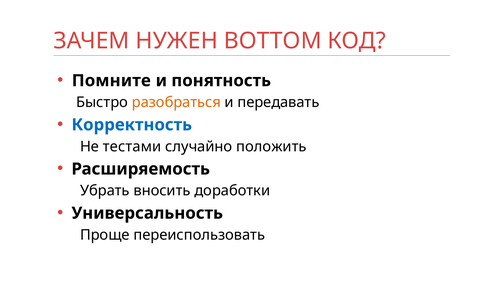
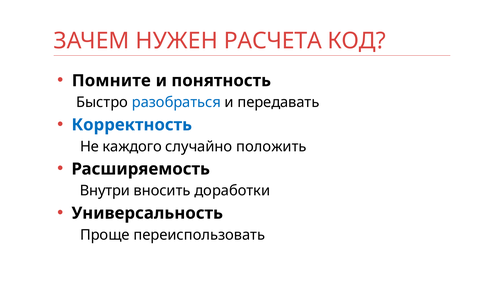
BOTTOM: BOTTOM -> РАСЧЕТА (273, 41)
разобраться colour: orange -> blue (176, 102)
тестами: тестами -> каждого (132, 146)
Убрать: Убрать -> Внутри (105, 190)
